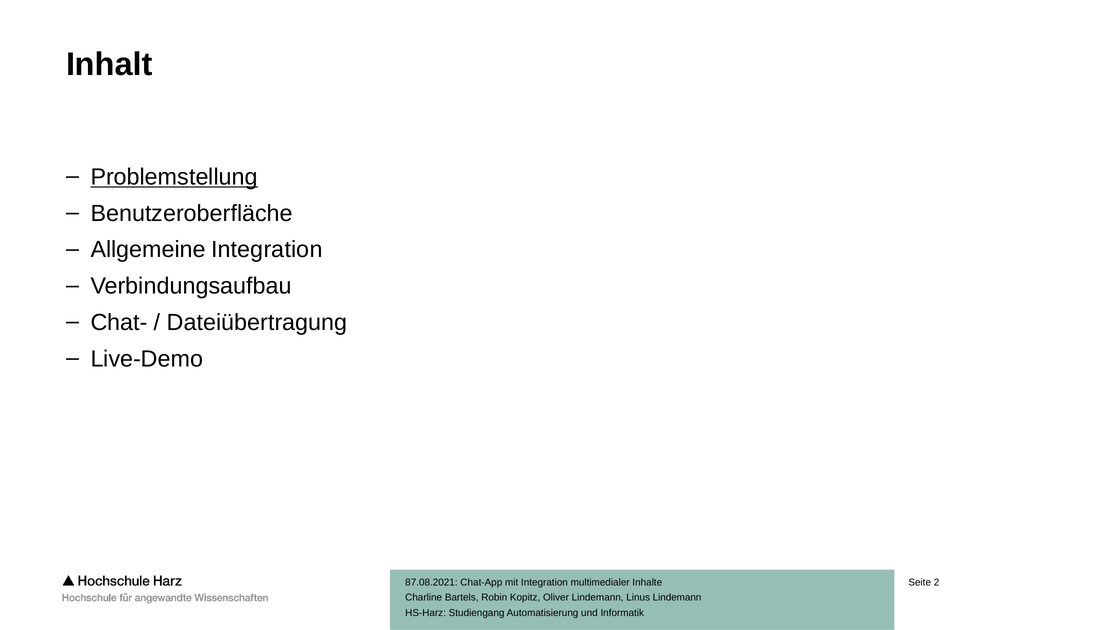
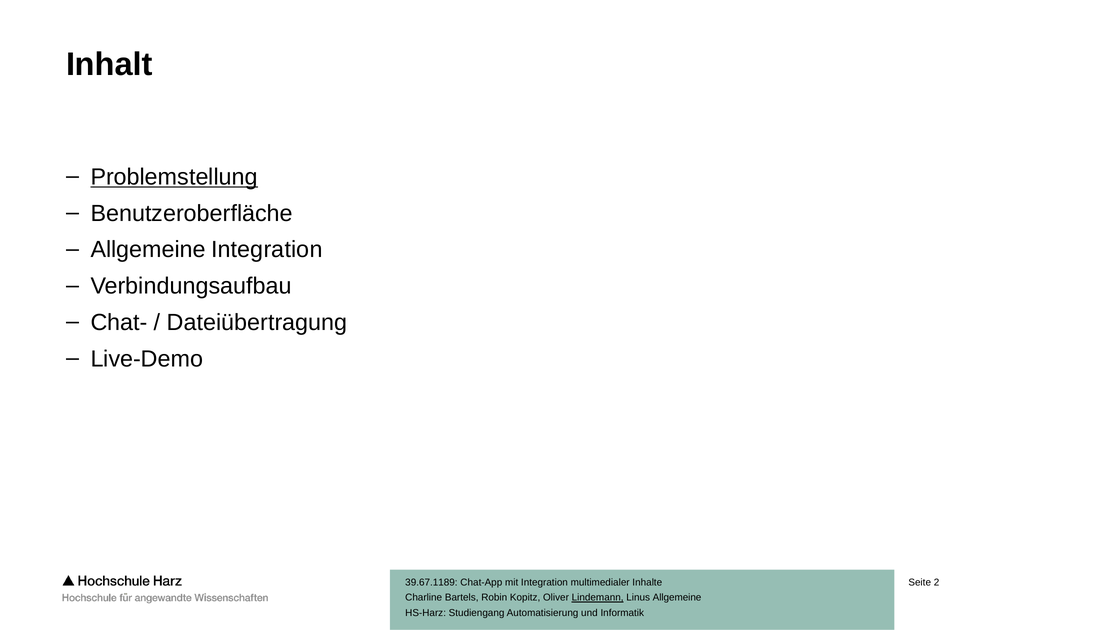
87.08.2021: 87.08.2021 -> 39.67.1189 (431, 582)
Lindemann underline: none -> present (598, 597)
Linus Lindemann: Lindemann -> Allgemeine (677, 597)
